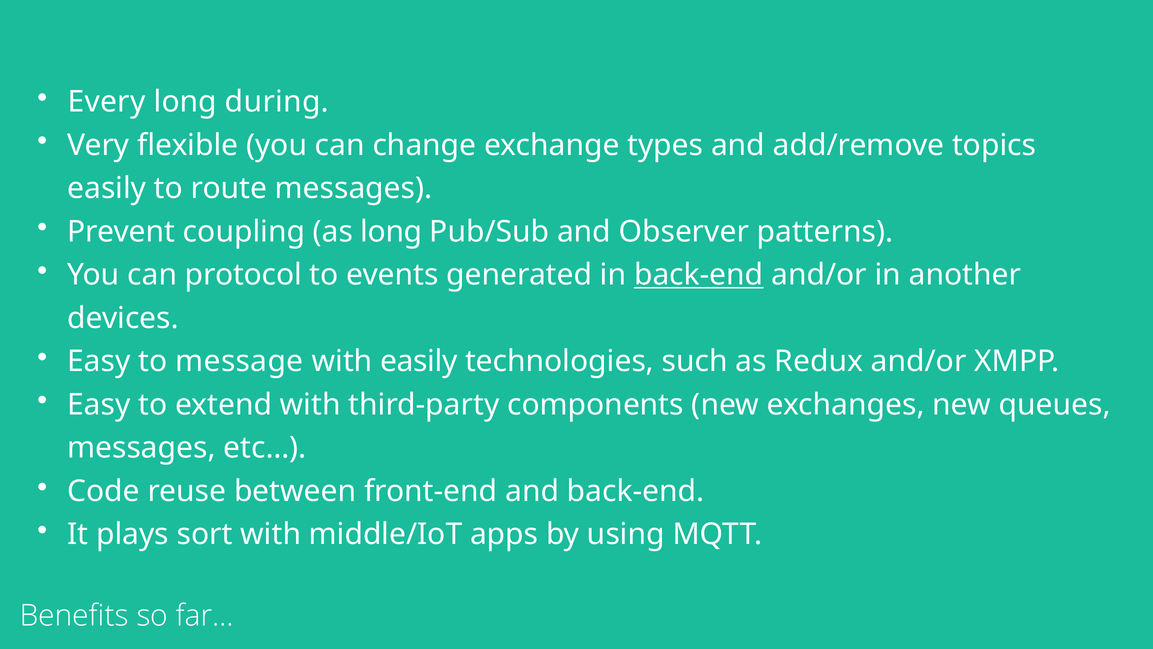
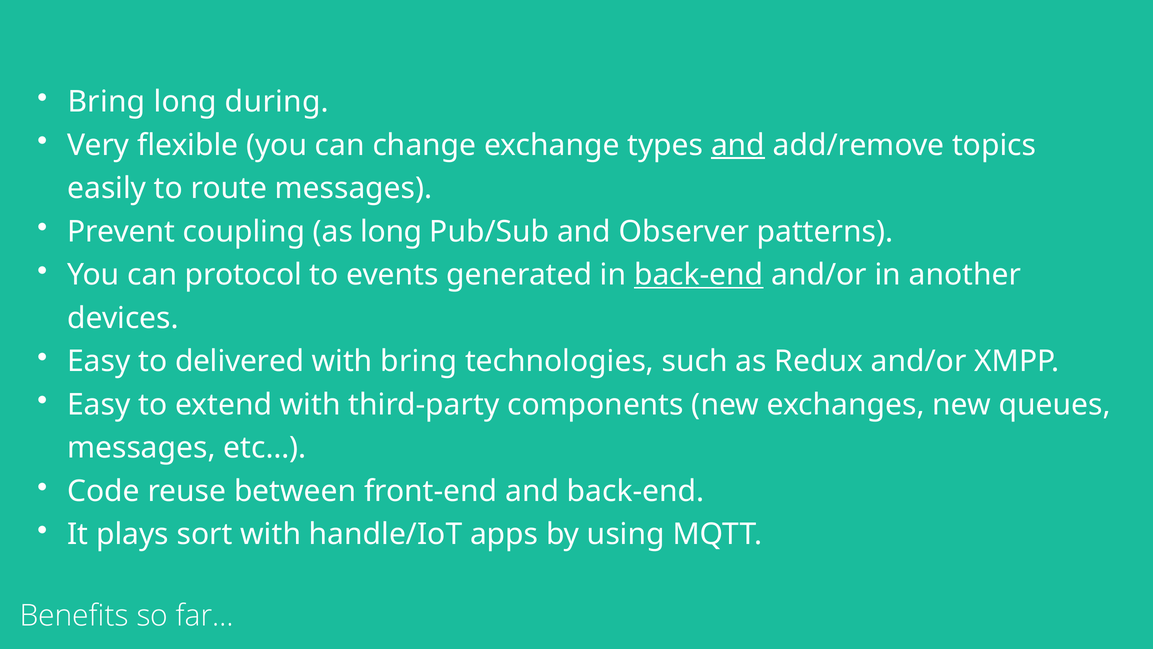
Every: Every -> Bring (107, 102)
and underline: none -> present (738, 145)
message: message -> delivered (240, 361)
with easily: easily -> bring (419, 361)
middle/IoT: middle/IoT -> handle/IoT (386, 534)
